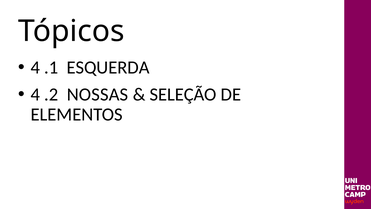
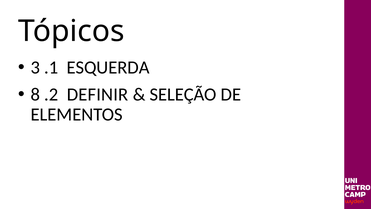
4: 4 -> 3 (35, 67)
4: 4 -> 8 (35, 94)
NOSSAS: NOSSAS -> DEFINIR (97, 94)
